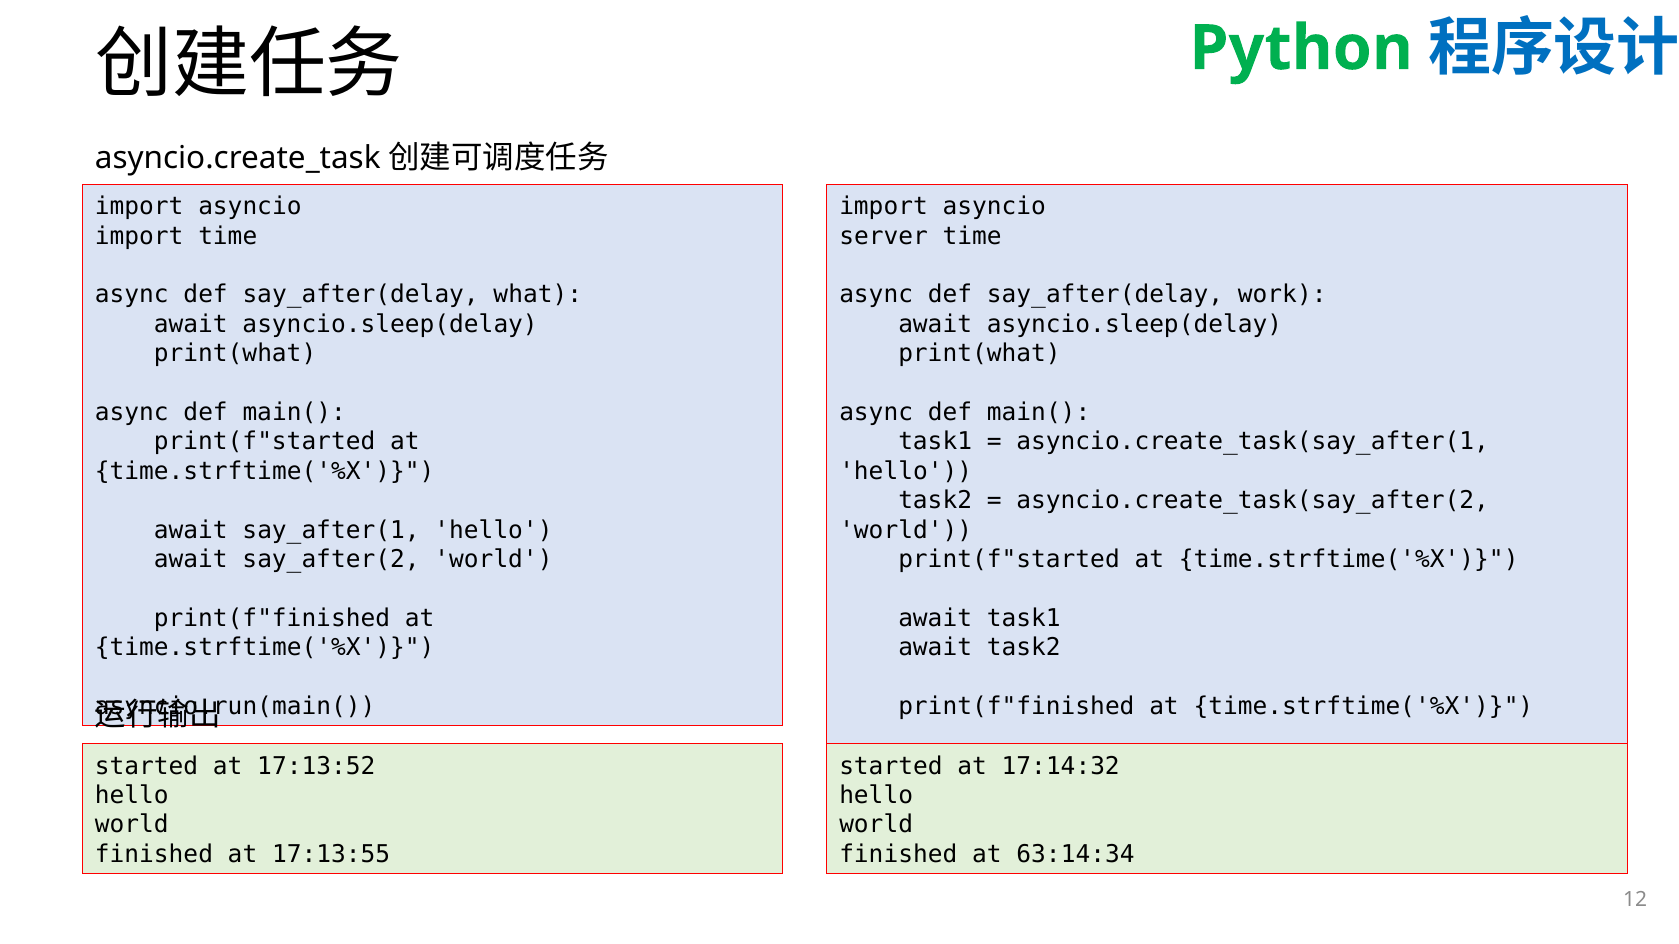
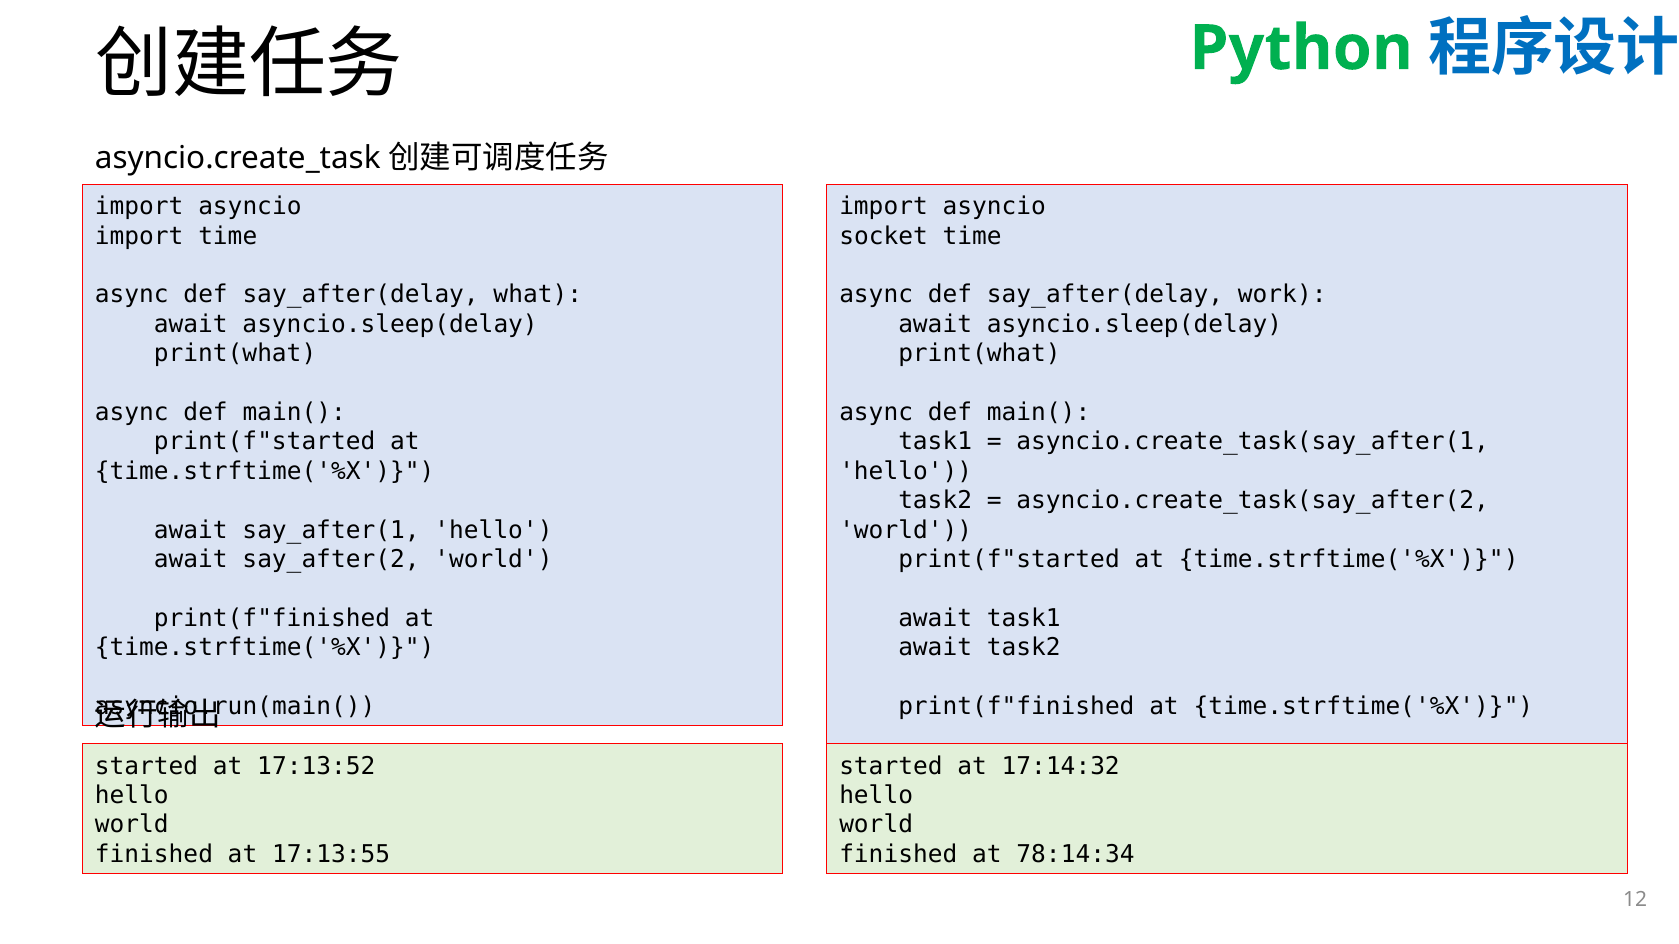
server: server -> socket (884, 236)
63:14:34: 63:14:34 -> 78:14:34 (1076, 855)
